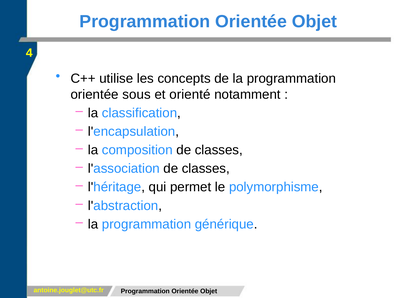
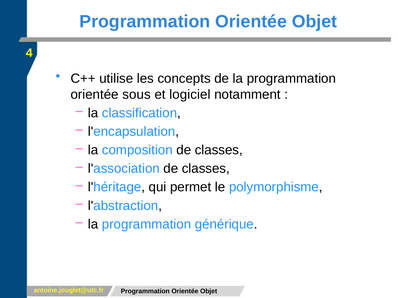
orienté: orienté -> logiciel (190, 95)
